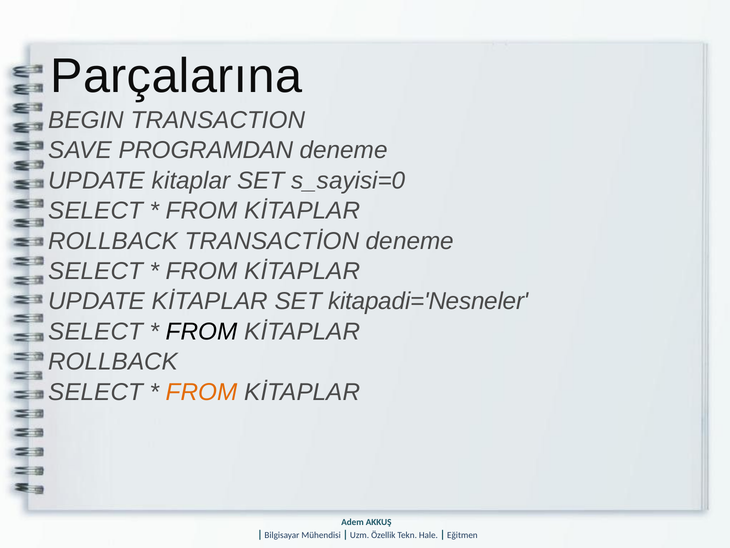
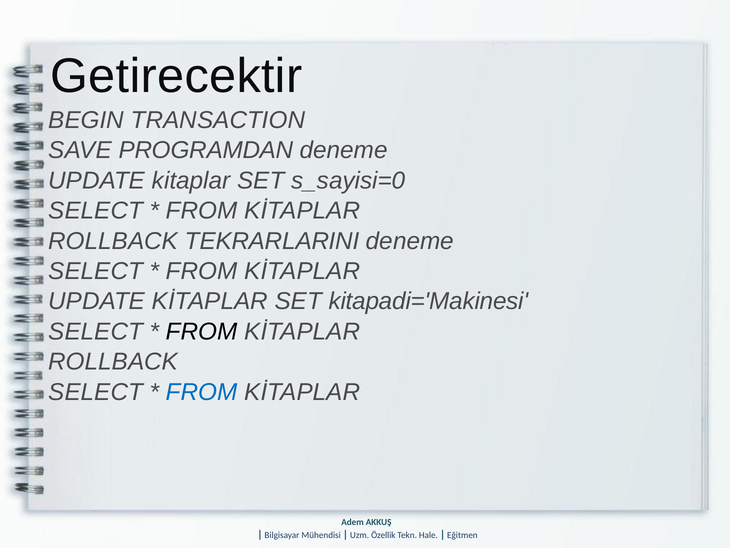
Parçalarına: Parçalarına -> Getirecektir (176, 76)
TRANSACTİON: TRANSACTİON -> TEKRARLARINI (272, 241)
kitapadi='Nesneler: kitapadi='Nesneler -> kitapadi='Makinesi (428, 301)
FROM colour: orange -> blue (202, 392)
